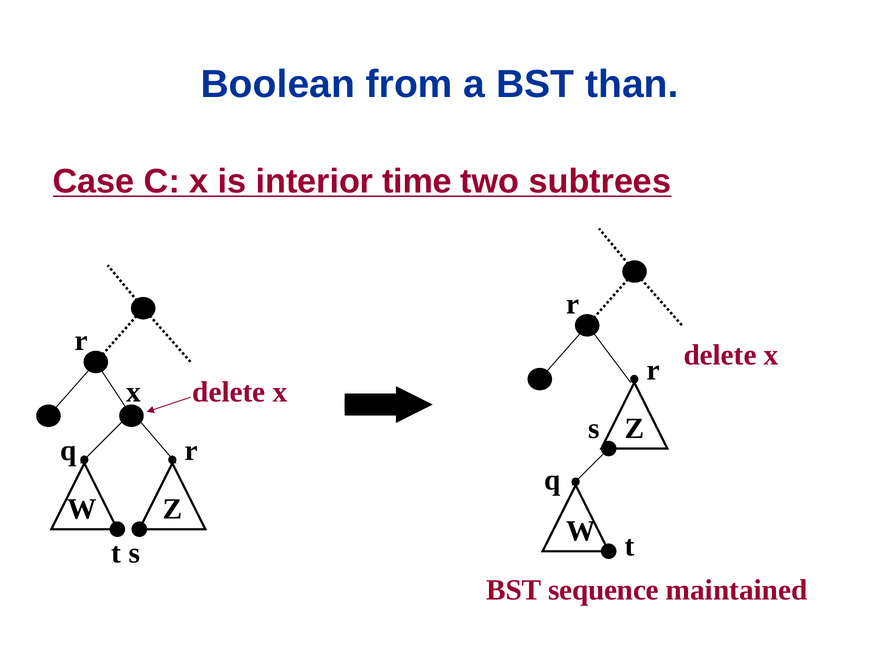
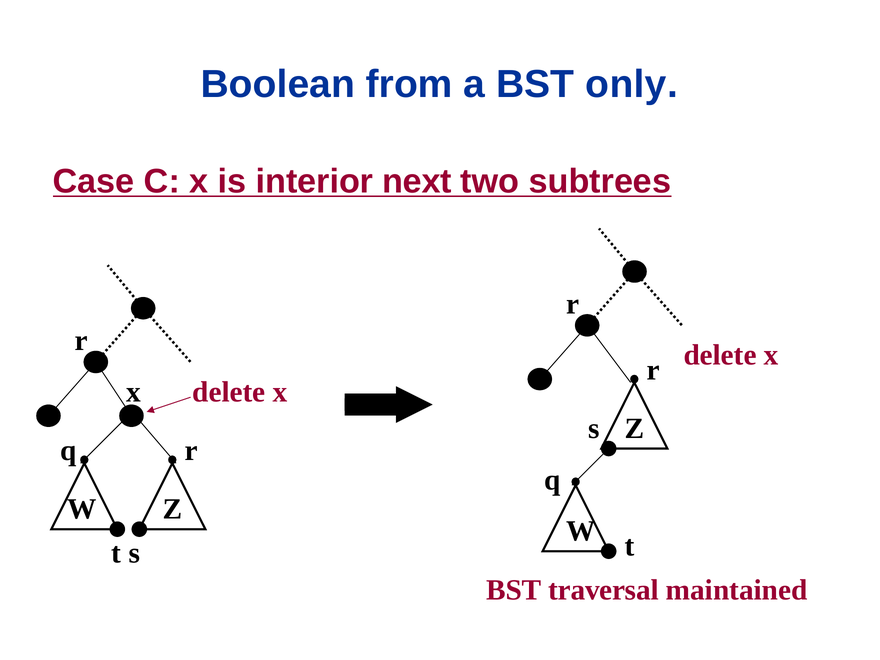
than: than -> only (632, 84)
time: time -> next (417, 181)
sequence: sequence -> traversal (603, 590)
